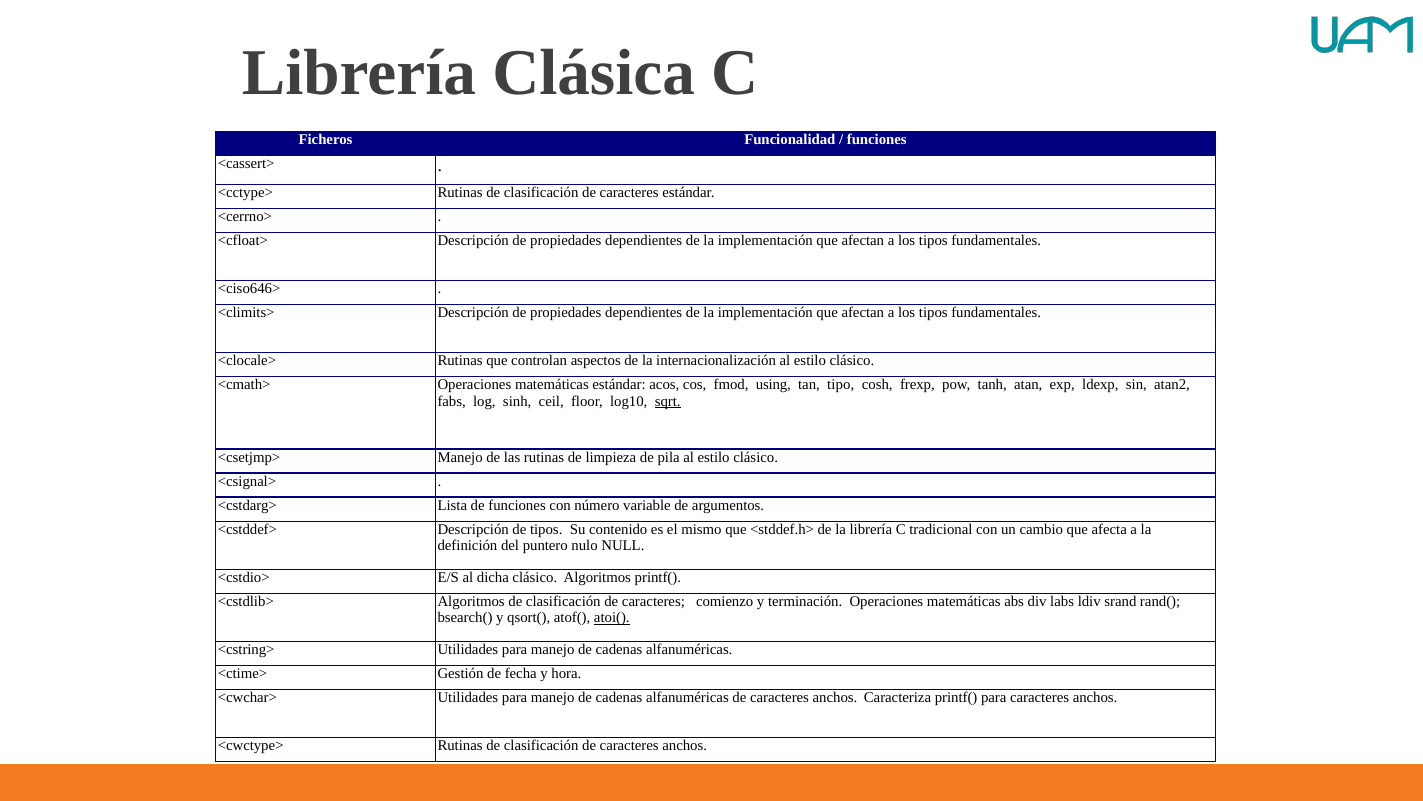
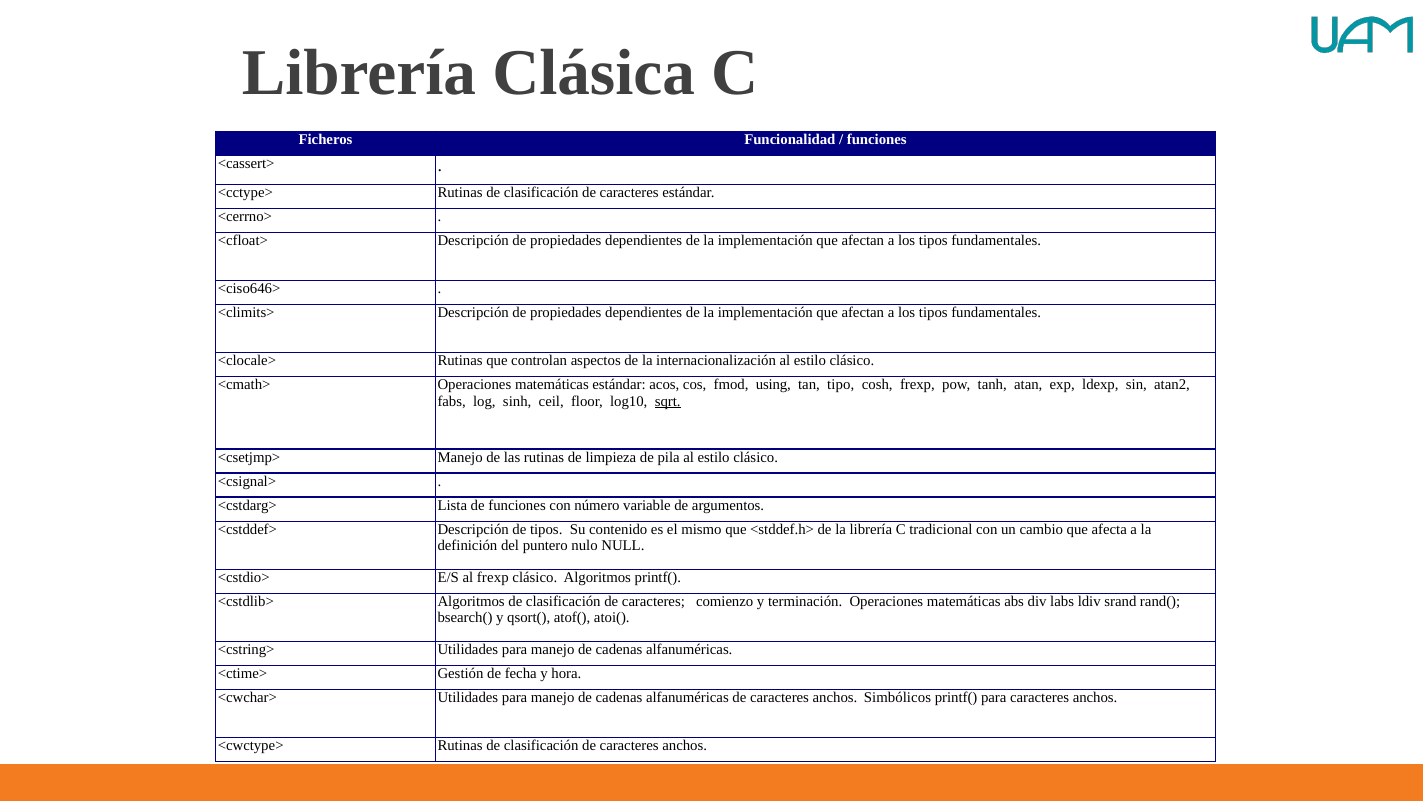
al dicha: dicha -> frexp (493, 577)
atoi( underline: present -> none (612, 618)
Caracteriza: Caracteriza -> Simbólicos (897, 697)
